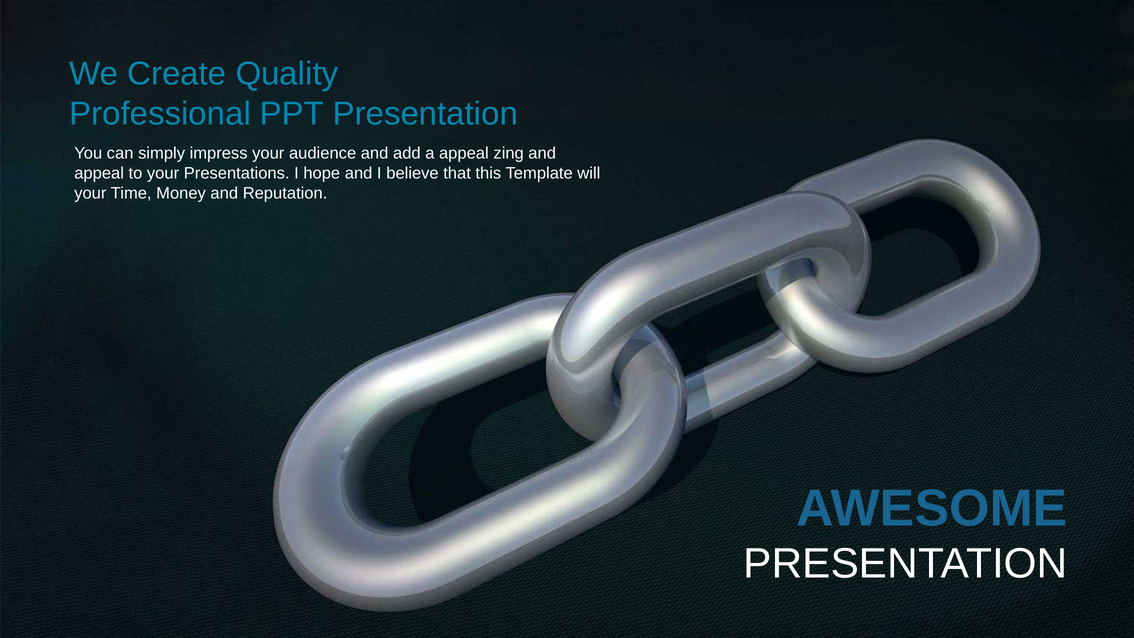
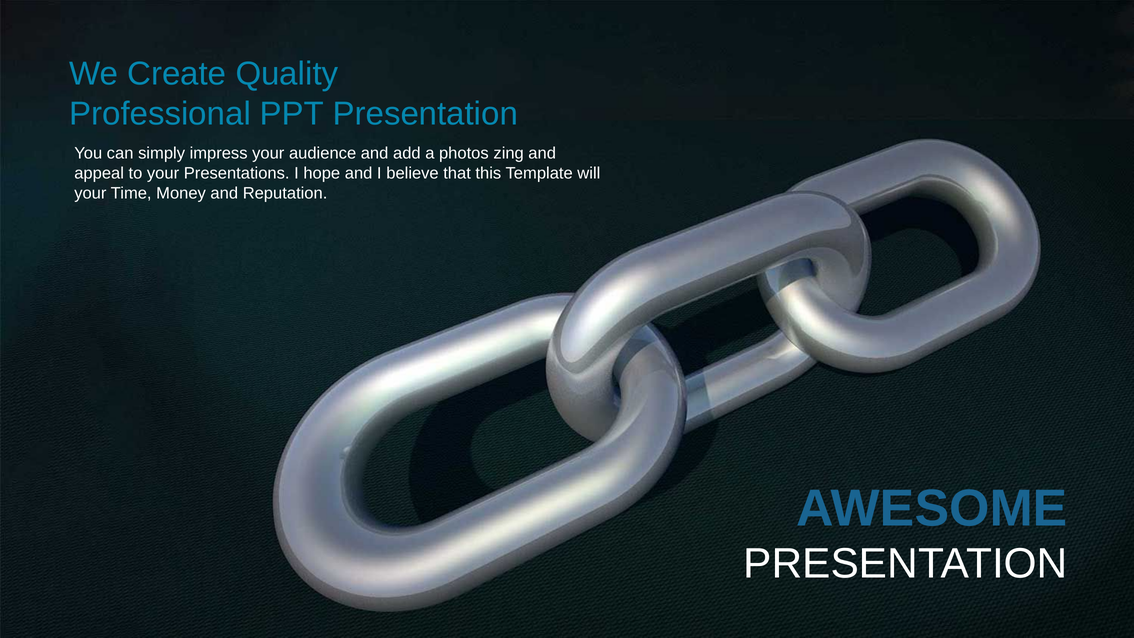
a appeal: appeal -> photos (464, 153)
